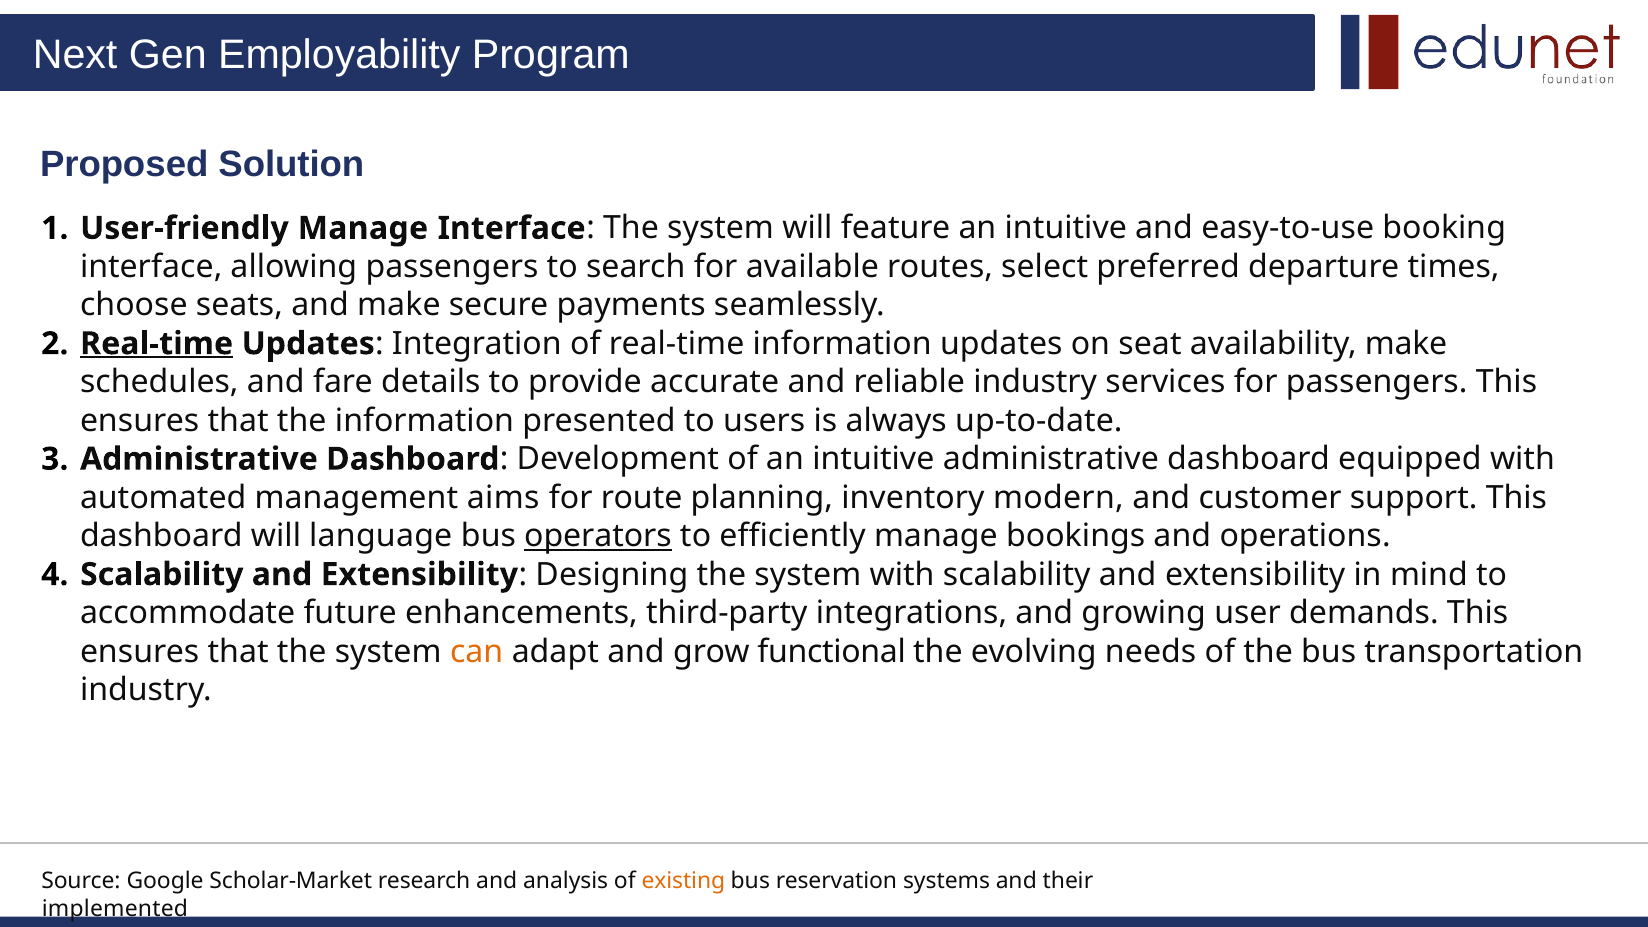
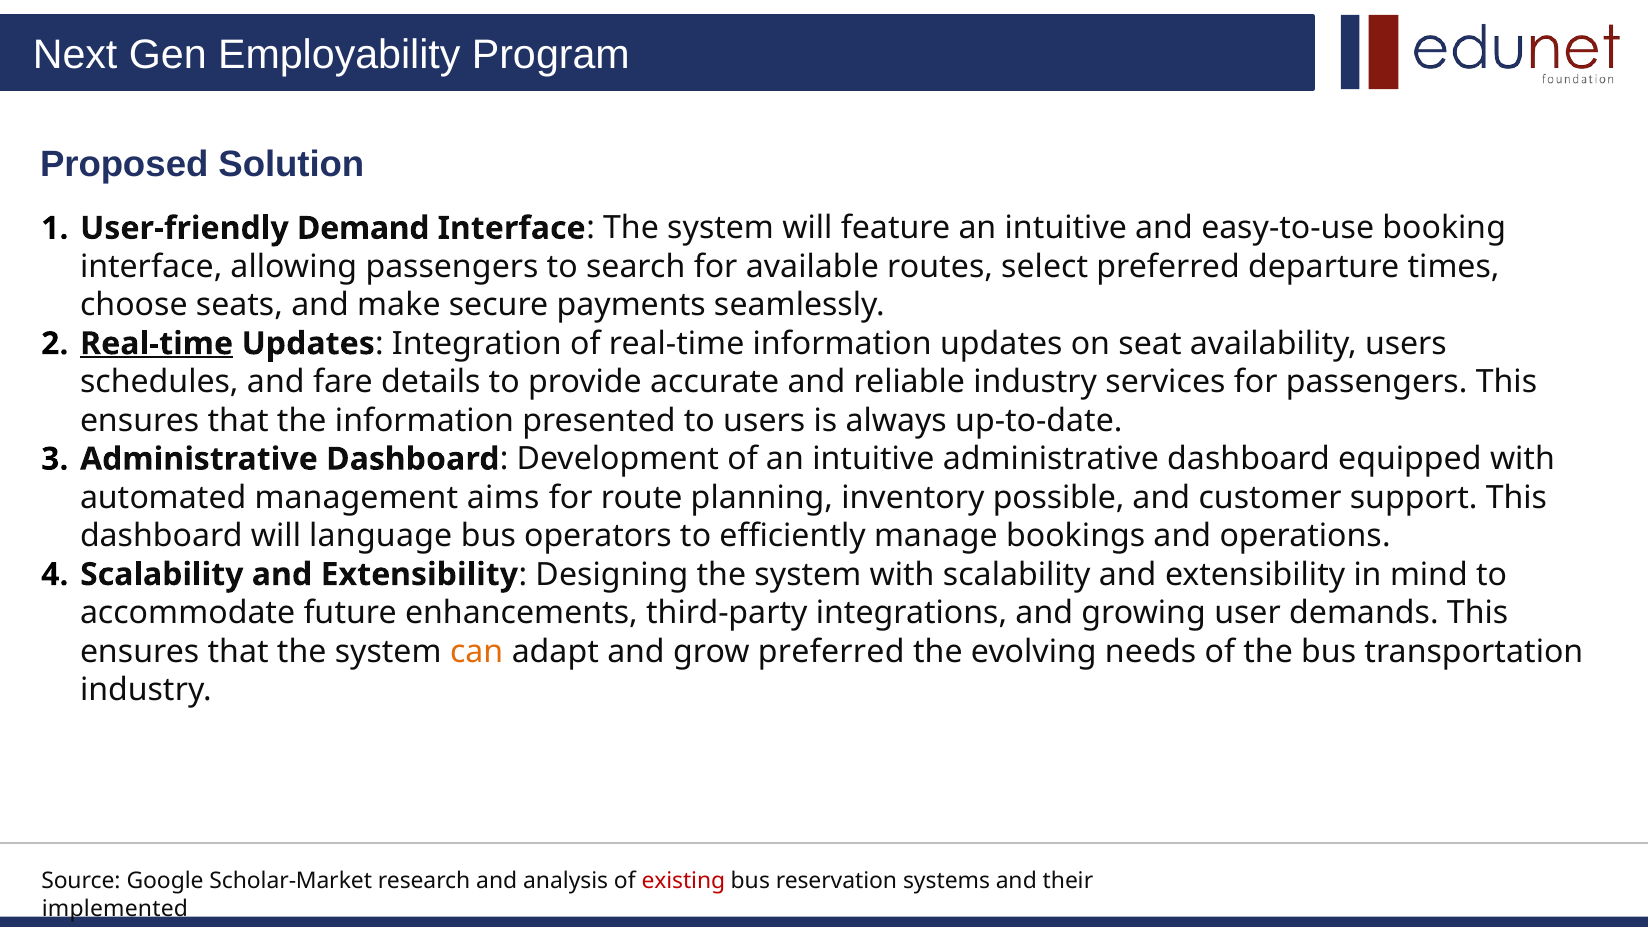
User-friendly Manage: Manage -> Demand (363, 228)
availability make: make -> users (1406, 344)
modern: modern -> possible (1059, 498)
operators underline: present -> none (598, 536)
grow functional: functional -> preferred (831, 651)
existing colour: orange -> red (683, 881)
